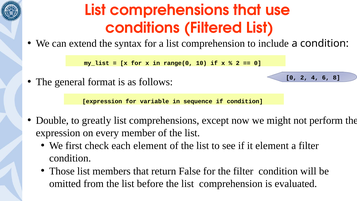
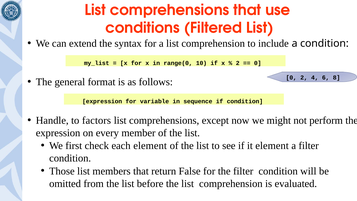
Double: Double -> Handle (52, 120)
greatly: greatly -> factors (96, 120)
